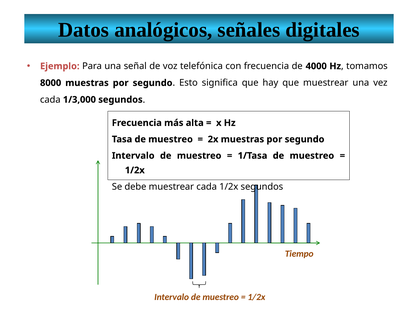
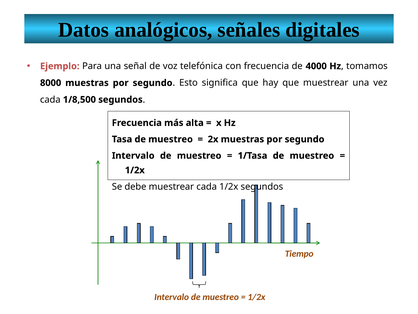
1/3,000: 1/3,000 -> 1/8,500 (79, 99)
